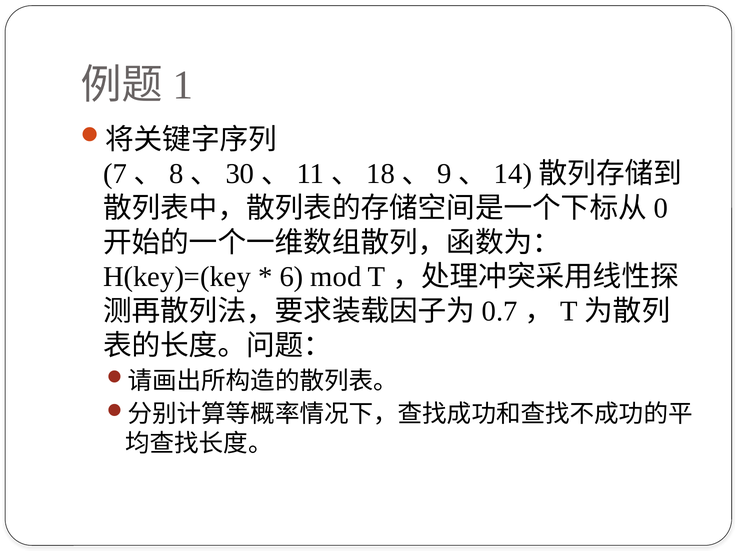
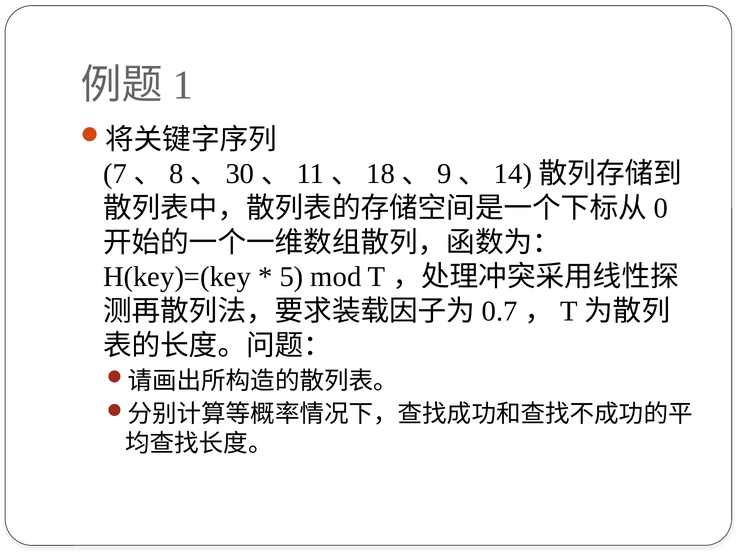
6: 6 -> 5 (291, 277)
